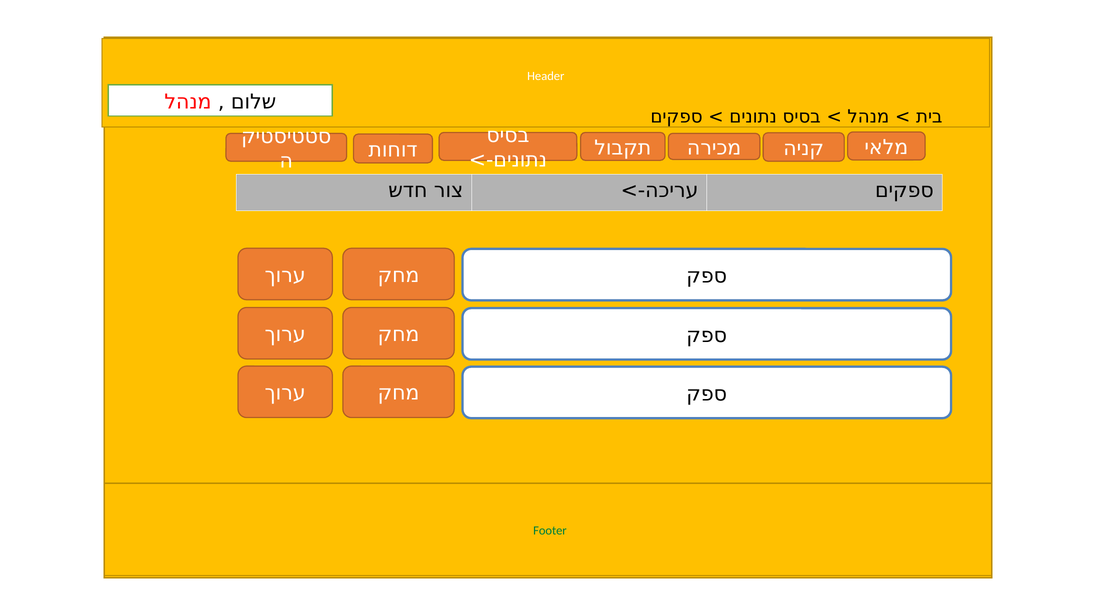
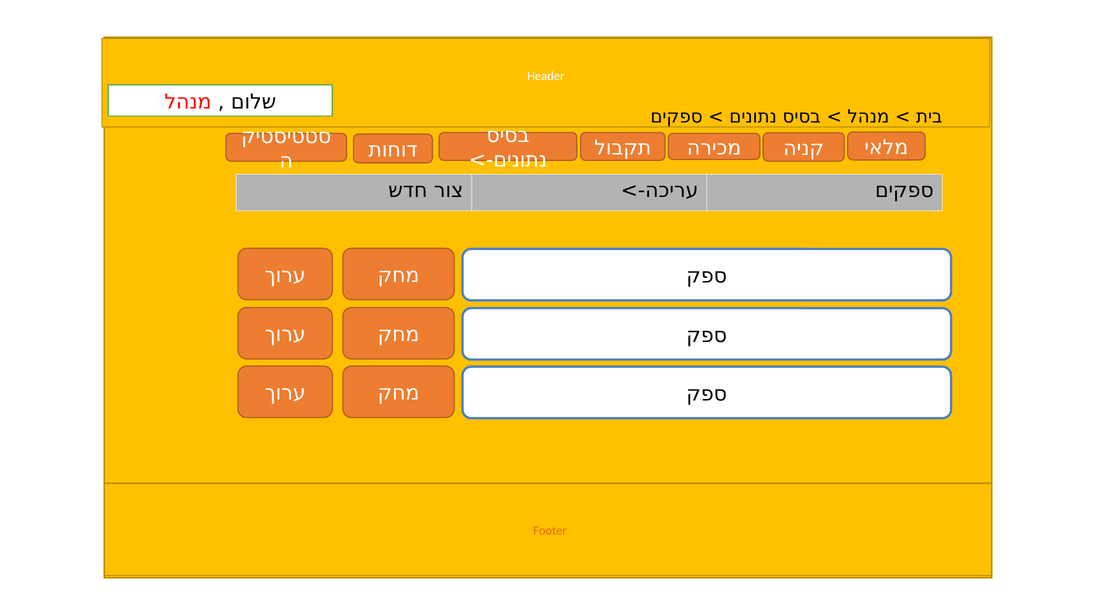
Footer colour: green -> orange (550, 531)
